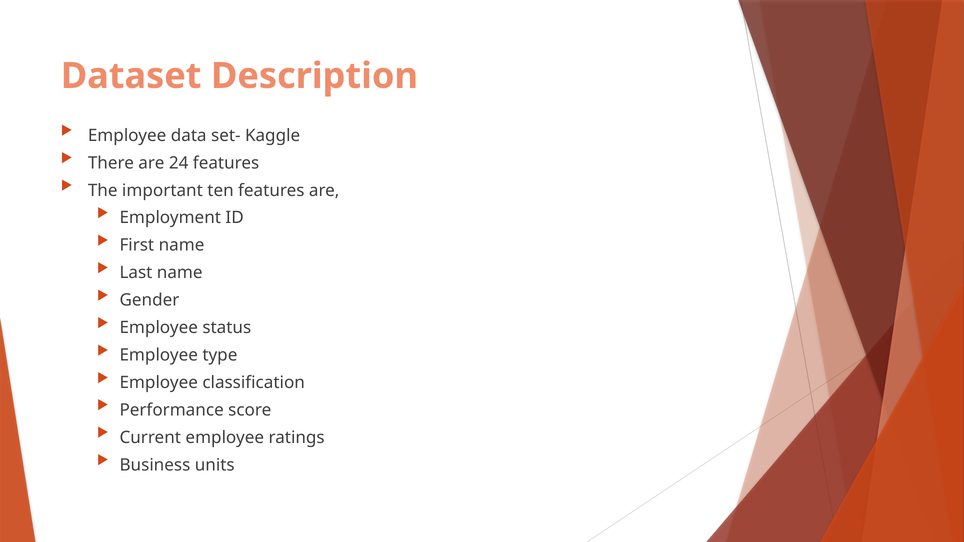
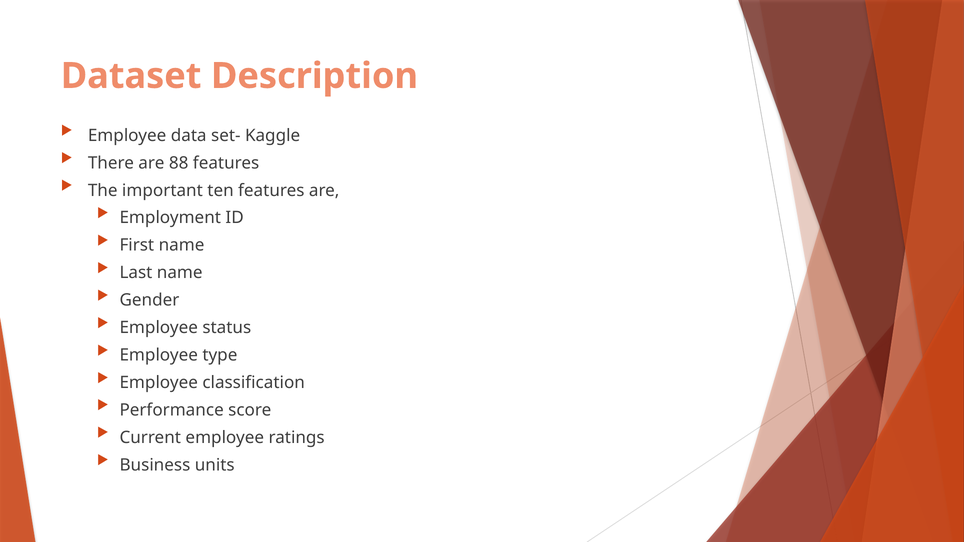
24: 24 -> 88 (179, 163)
